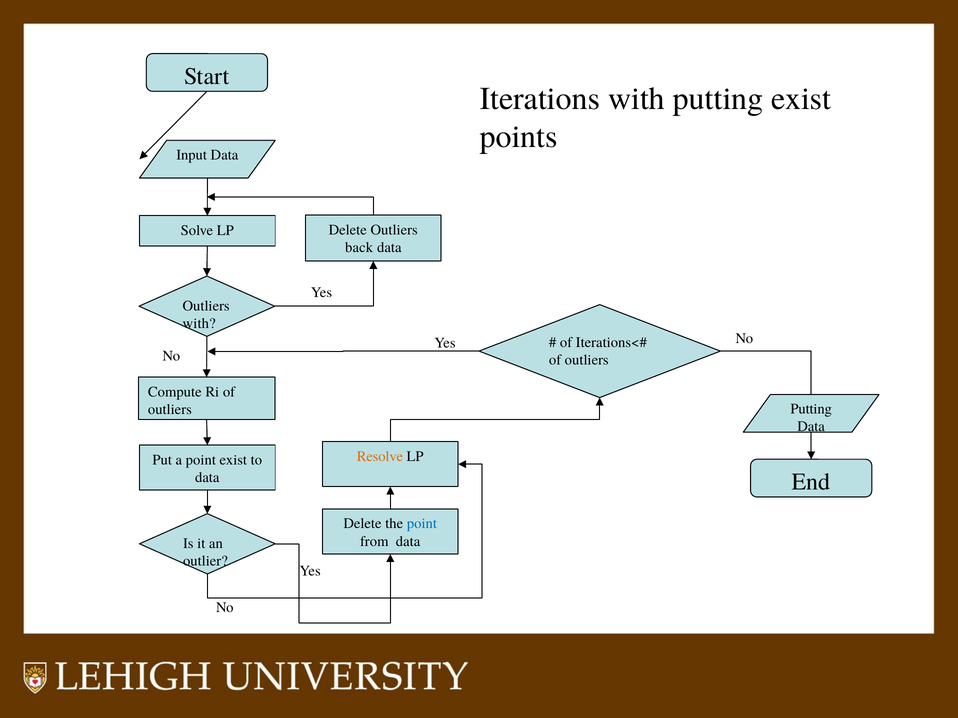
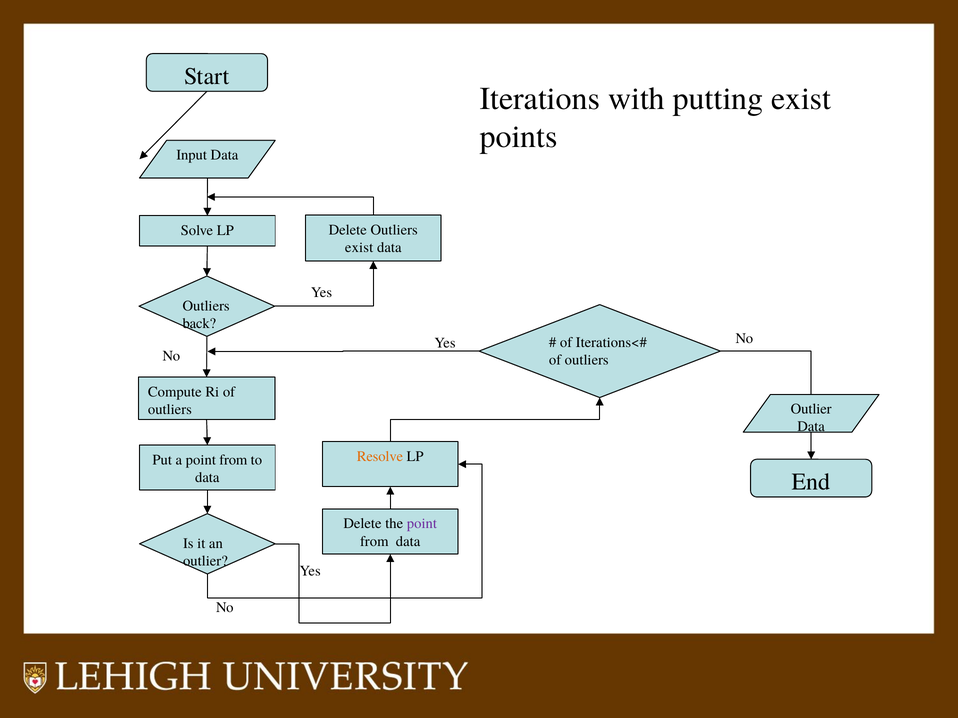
back: back -> exist (359, 248)
with: with -> back (199, 323)
Putting: Putting -> Outlier (811, 409)
a point exist: exist -> from (233, 460)
point colour: blue -> purple (422, 524)
